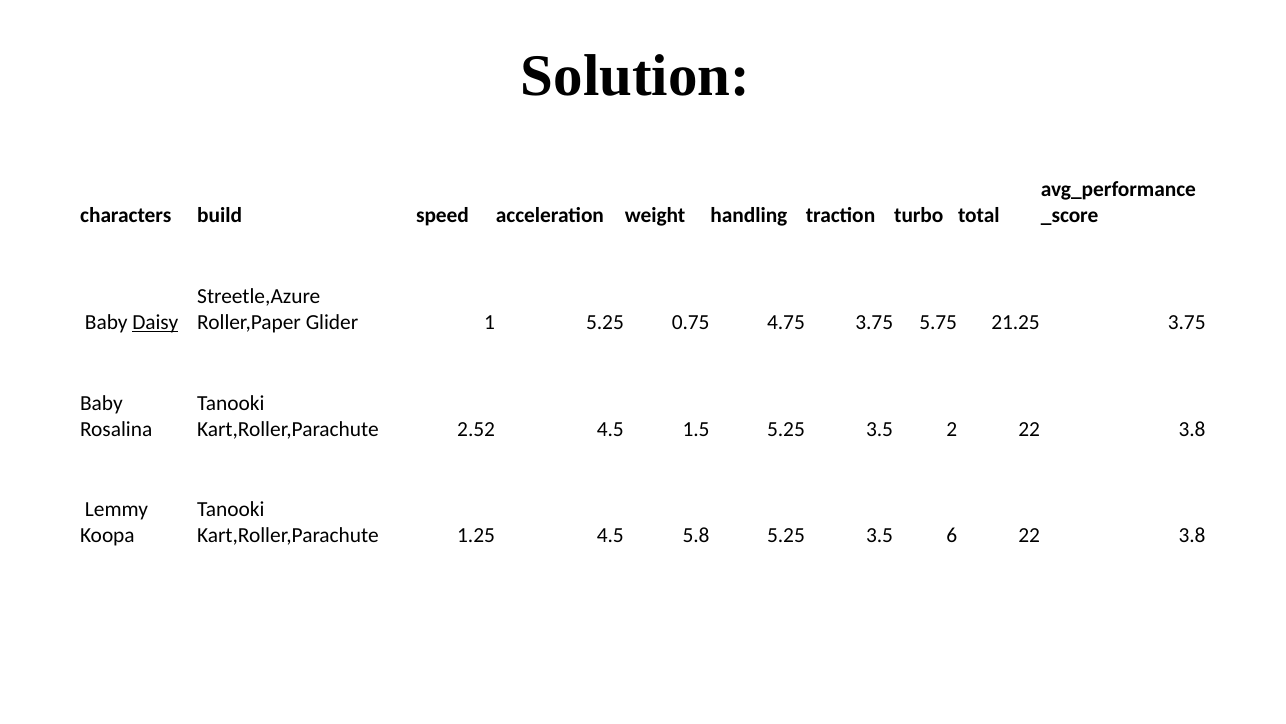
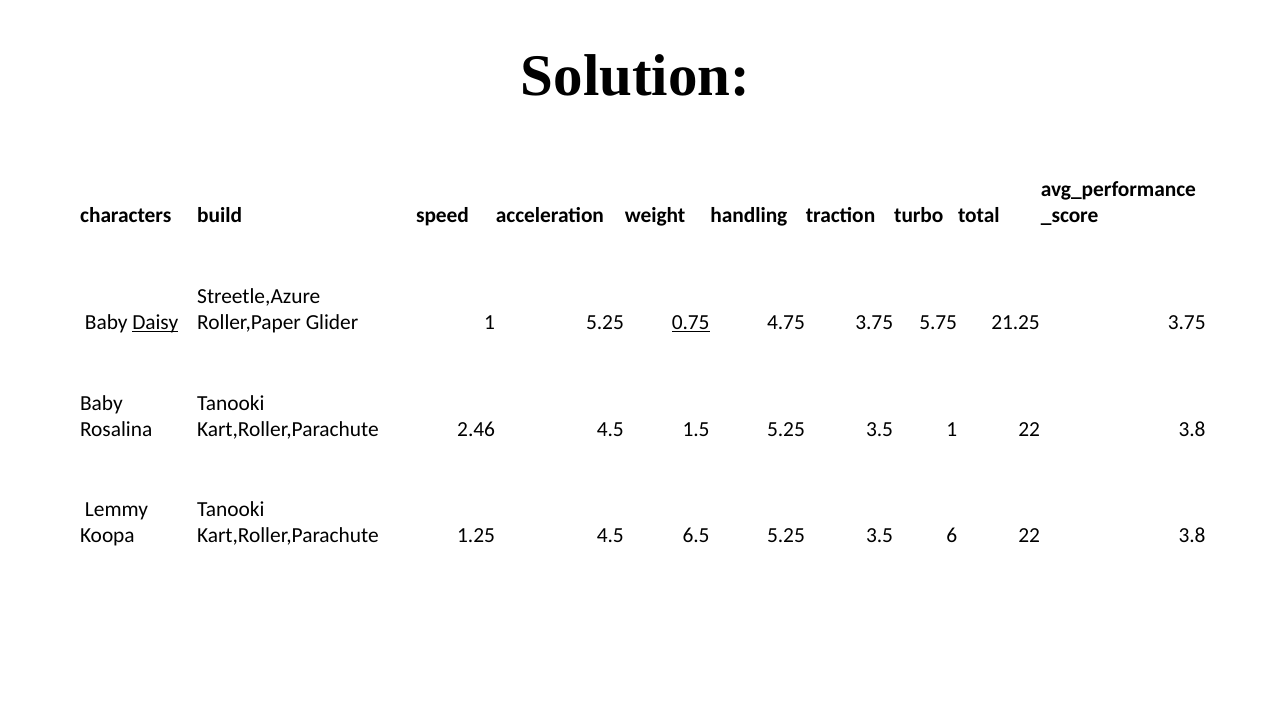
0.75 underline: none -> present (691, 322)
2.52: 2.52 -> 2.46 (476, 429)
3.5 2: 2 -> 1 (952, 429)
5.8: 5.8 -> 6.5 (696, 535)
